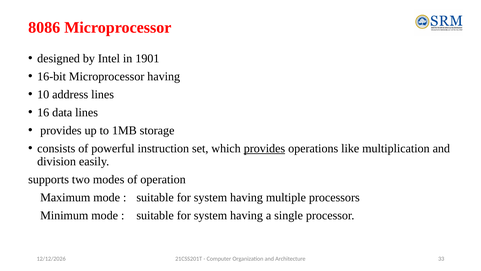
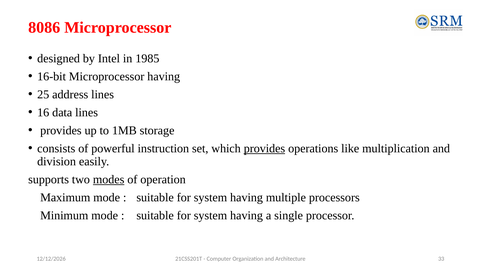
1901: 1901 -> 1985 (147, 58)
10: 10 -> 25 (43, 94)
modes underline: none -> present (109, 179)
